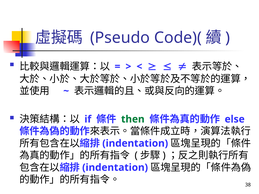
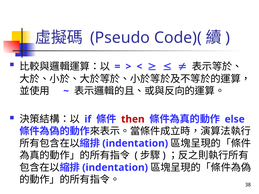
then colour: green -> red (133, 119)
